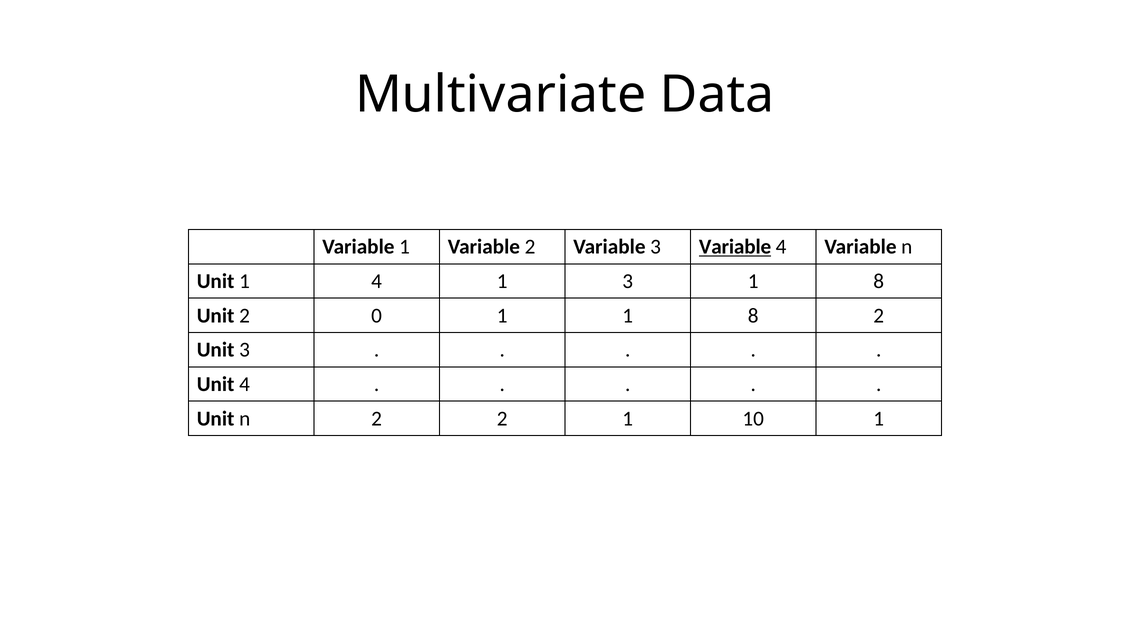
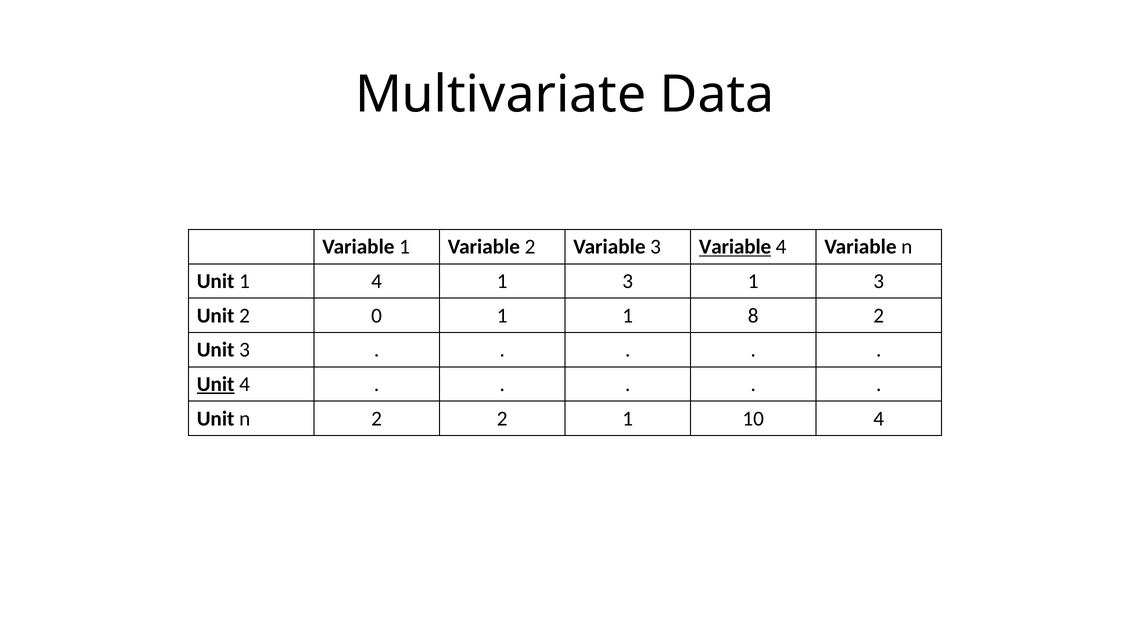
3 1 8: 8 -> 3 (879, 282)
Unit underline: none -> present (216, 385)
10 1: 1 -> 4 (879, 419)
